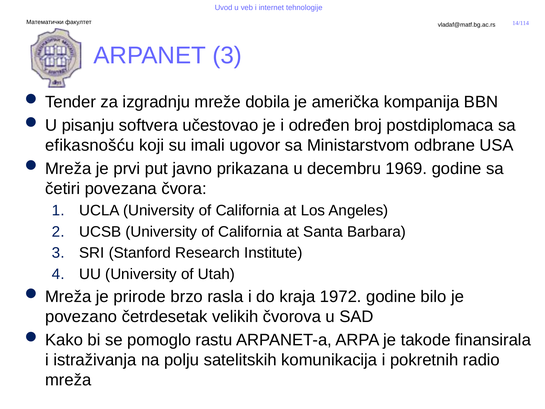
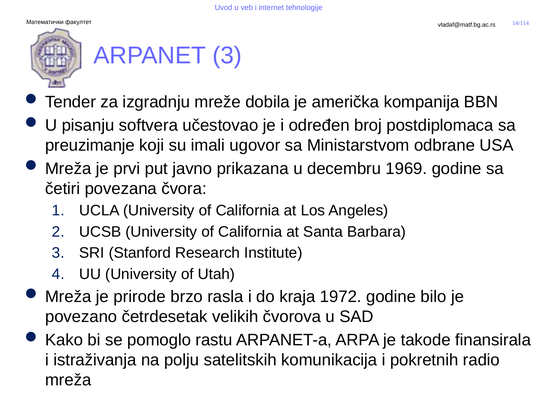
efikasnošću: efikasnošću -> preuzimanje (90, 145)
